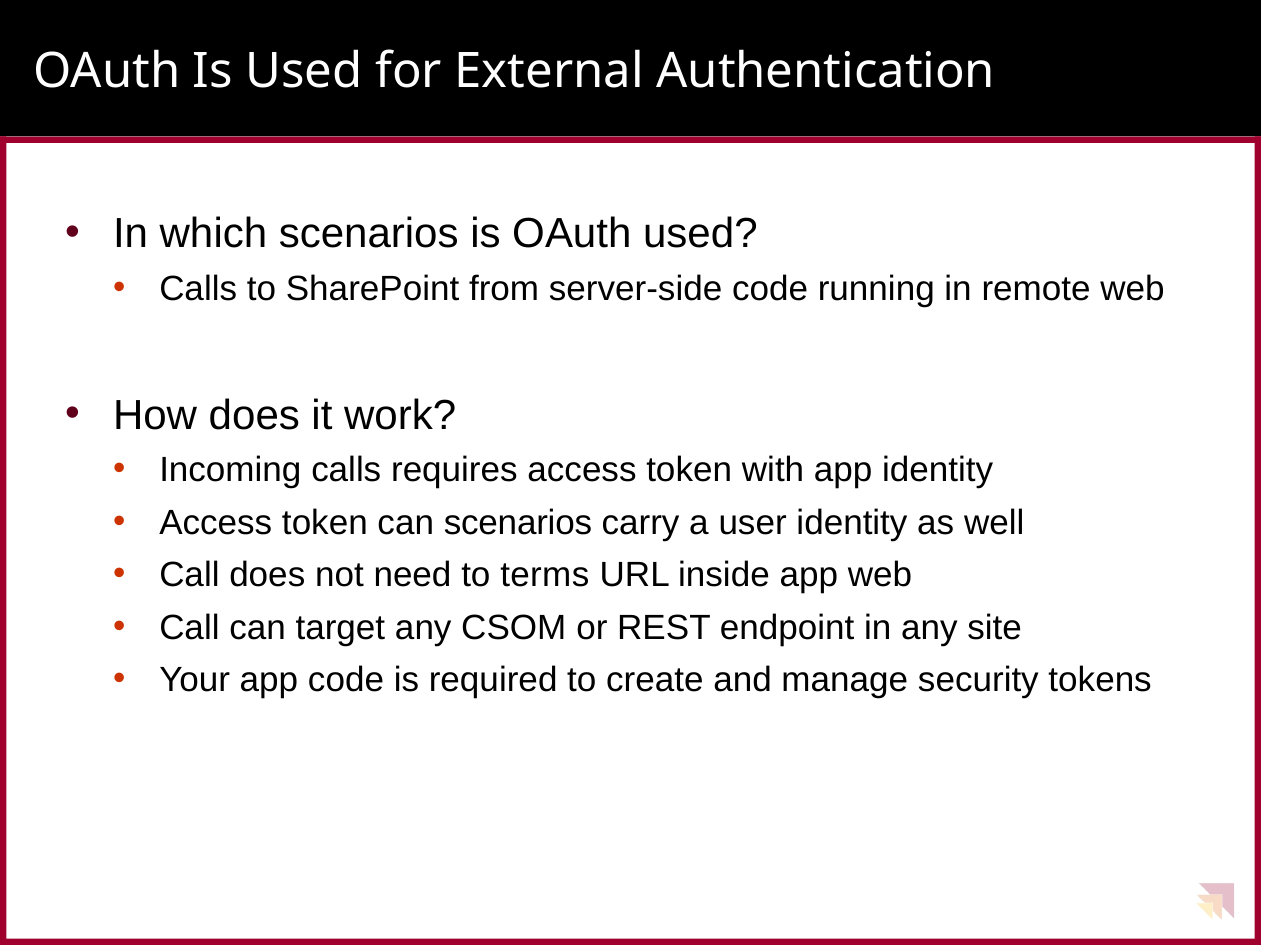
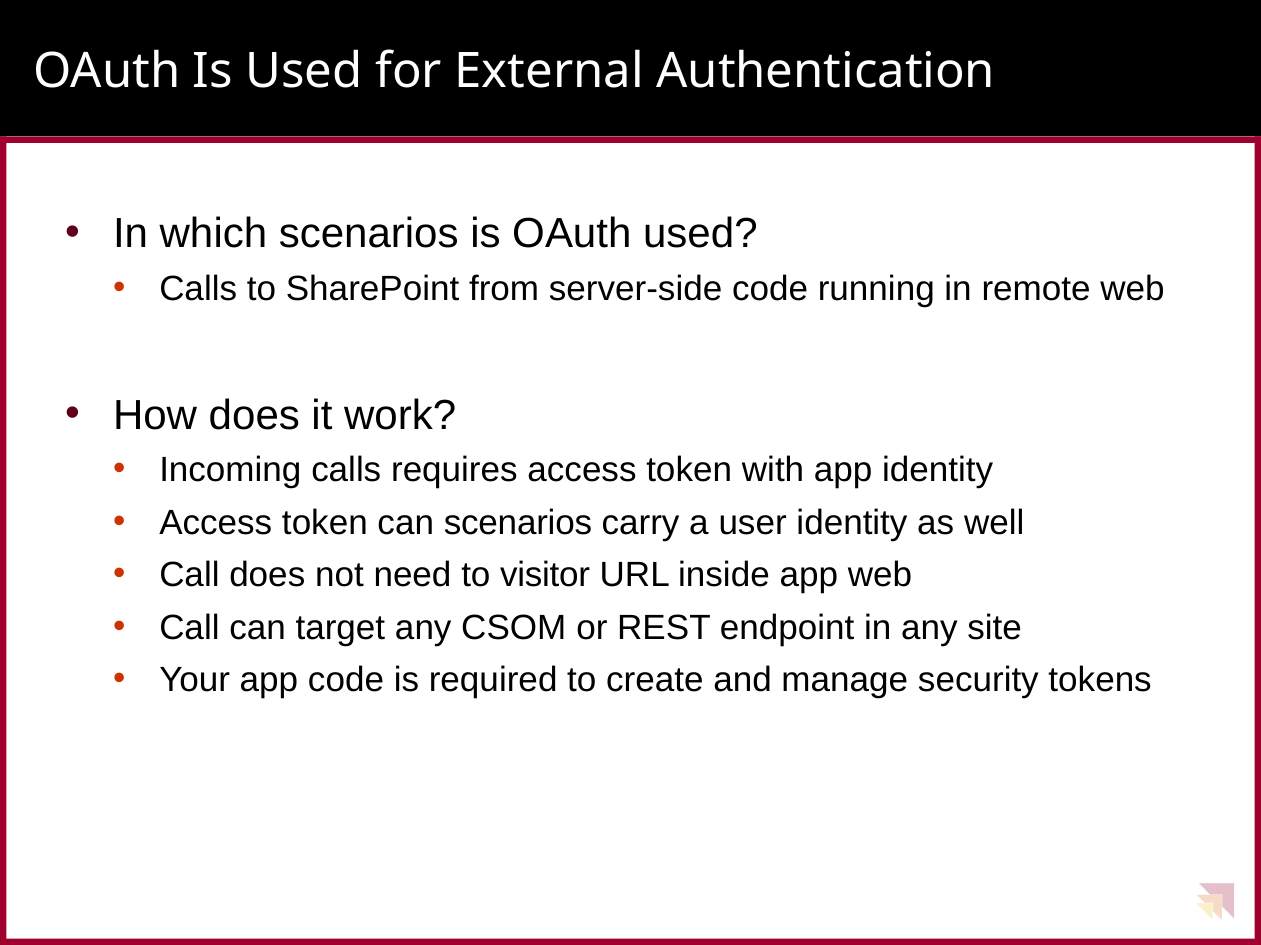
terms: terms -> visitor (545, 576)
